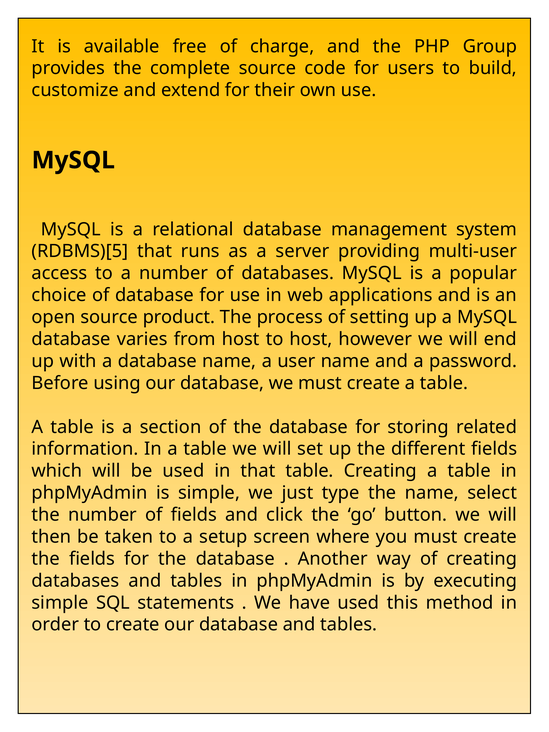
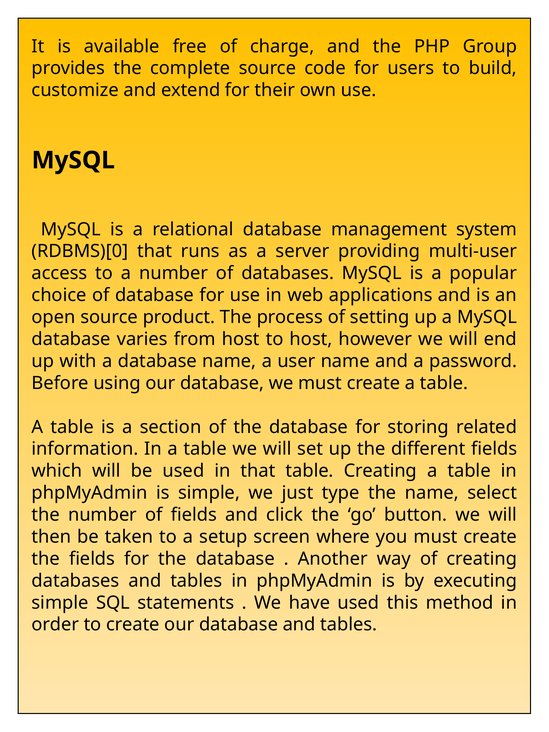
RDBMS)[5: RDBMS)[5 -> RDBMS)[0 (80, 251)
